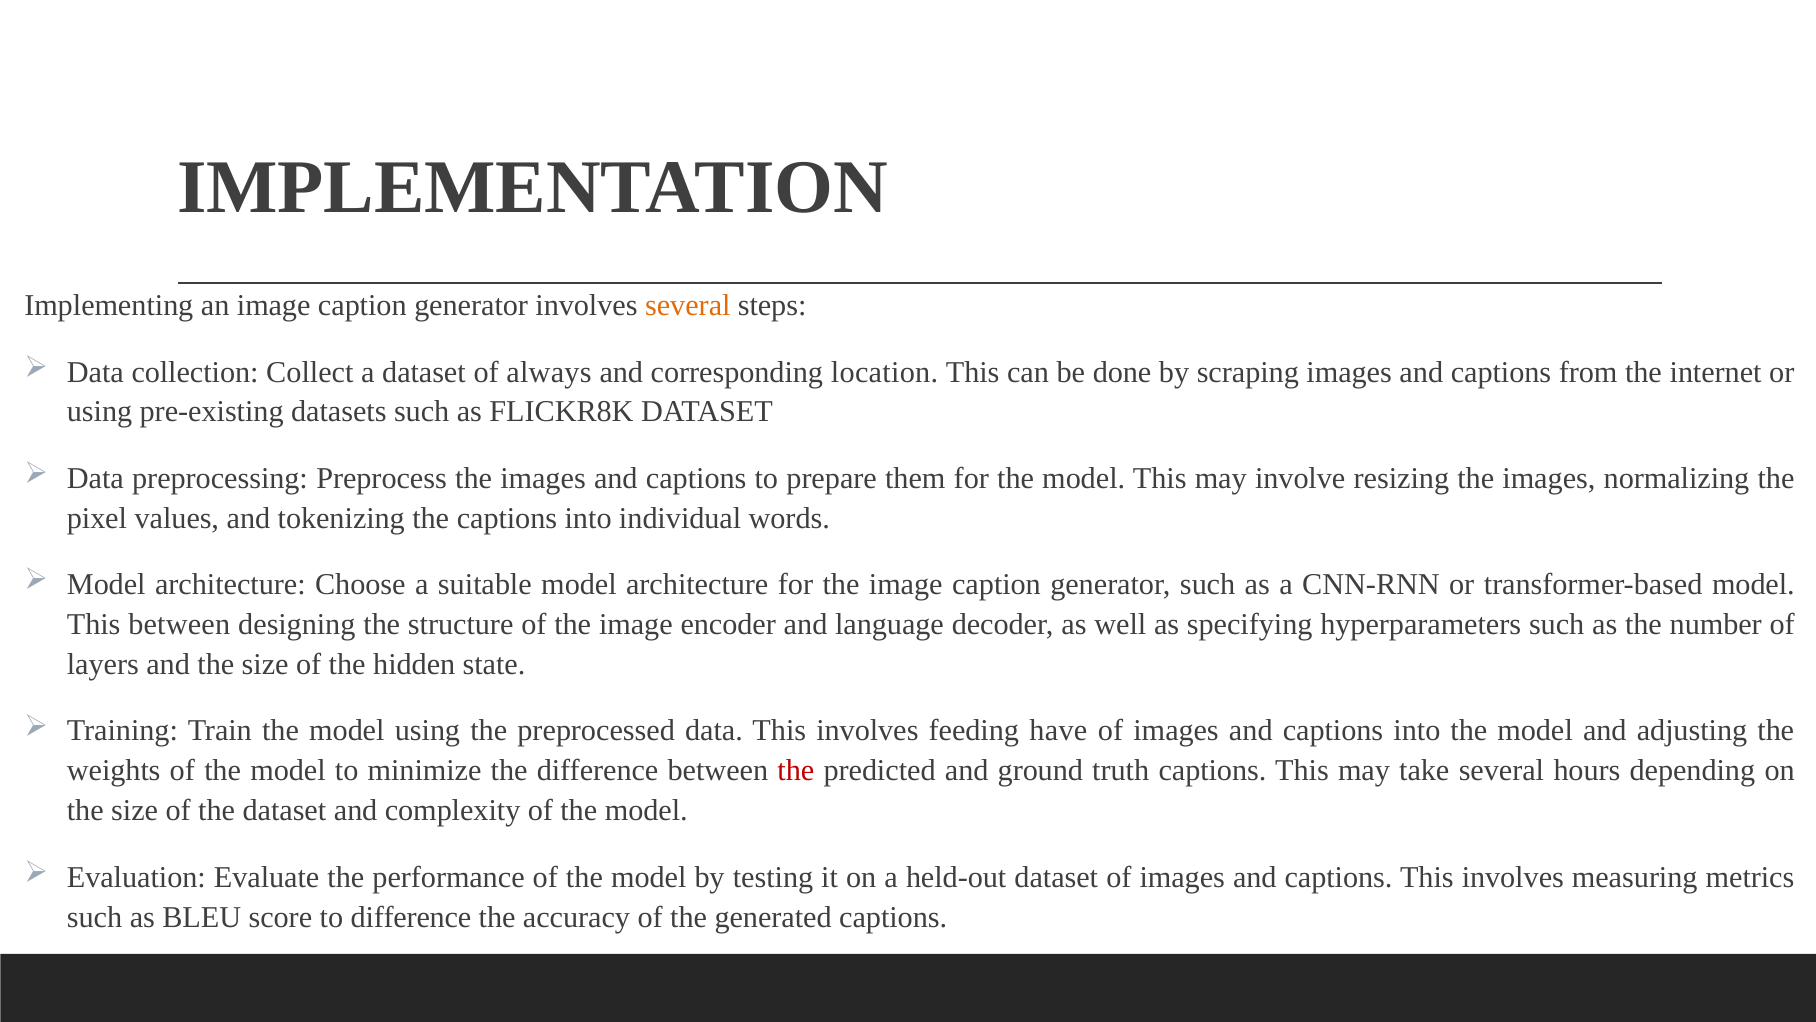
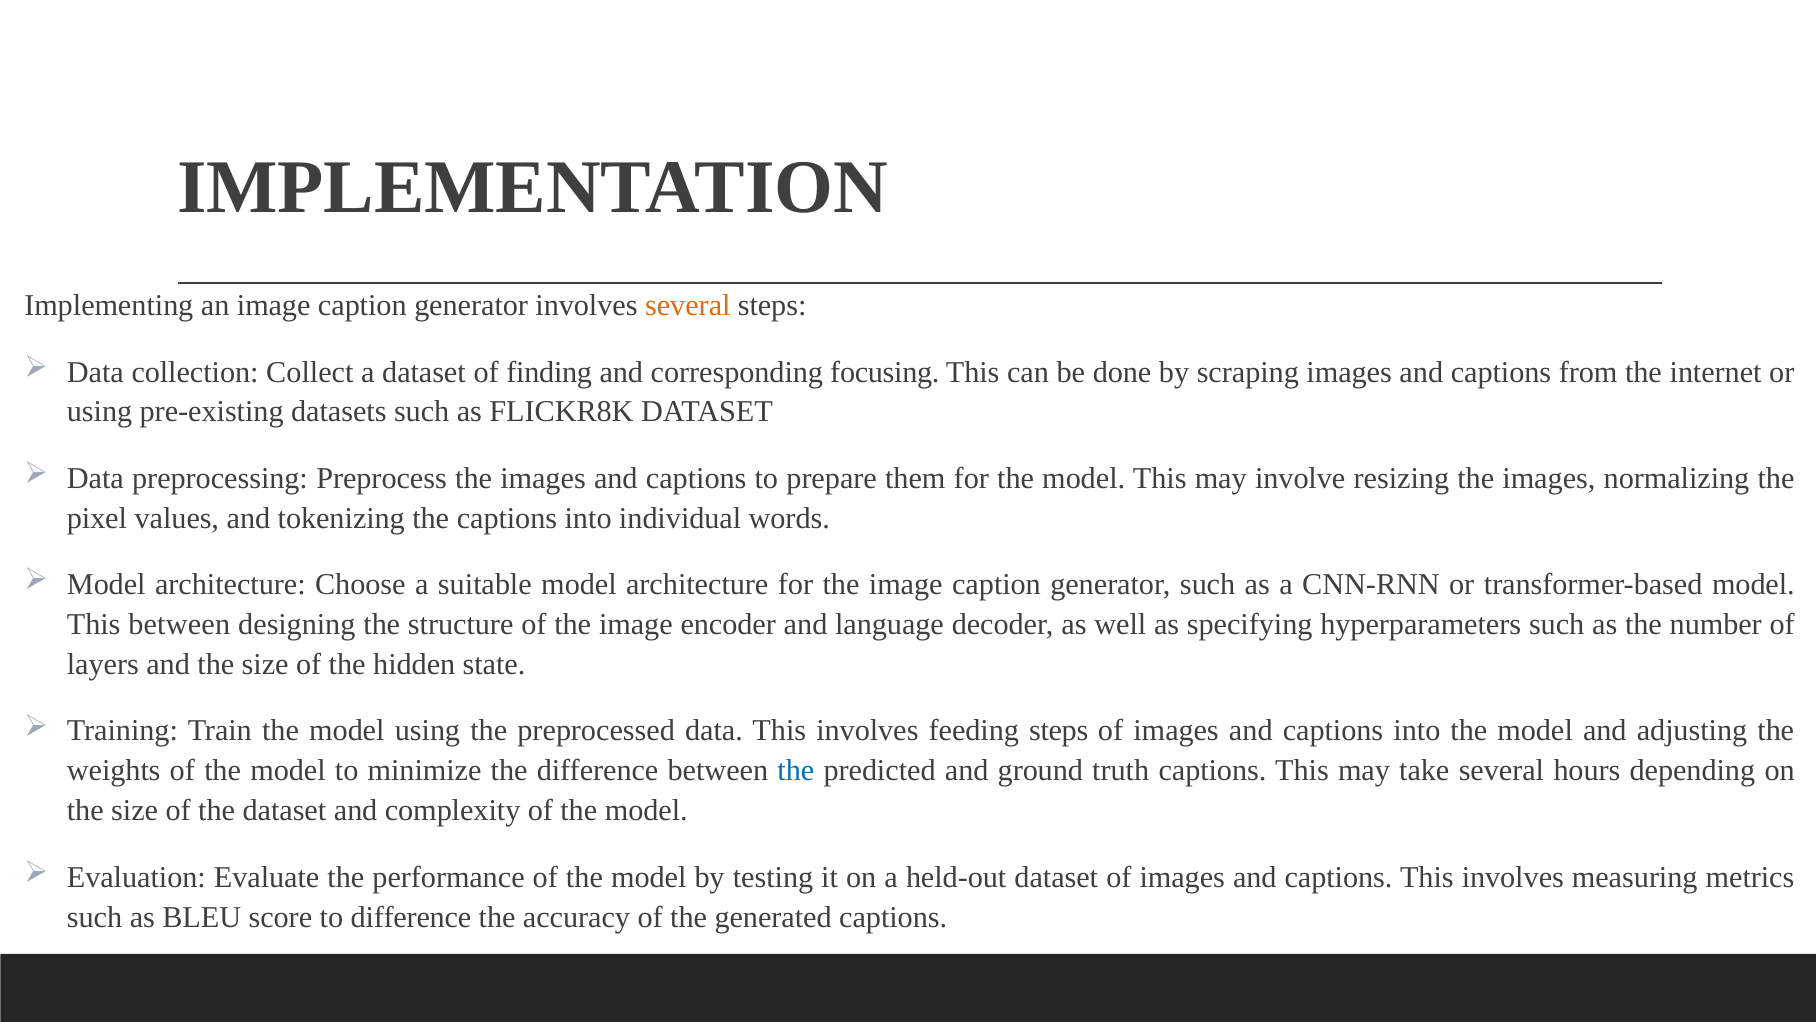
always: always -> finding (549, 372)
location: location -> focusing (885, 372)
feeding have: have -> steps (1059, 731)
the colour: red -> blue (796, 771)
